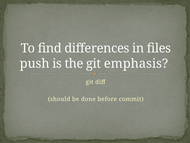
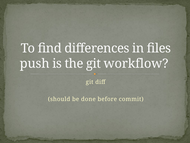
emphasis: emphasis -> workflow (136, 63)
